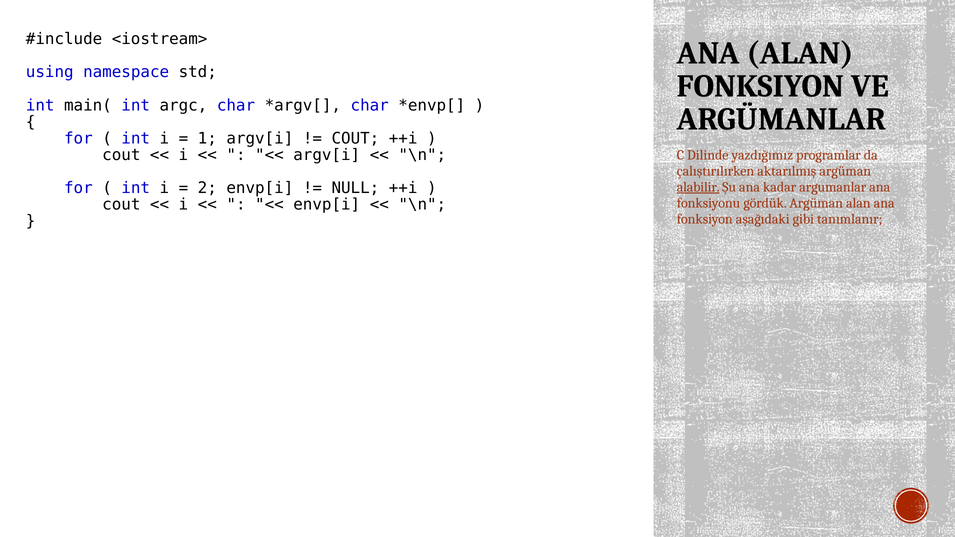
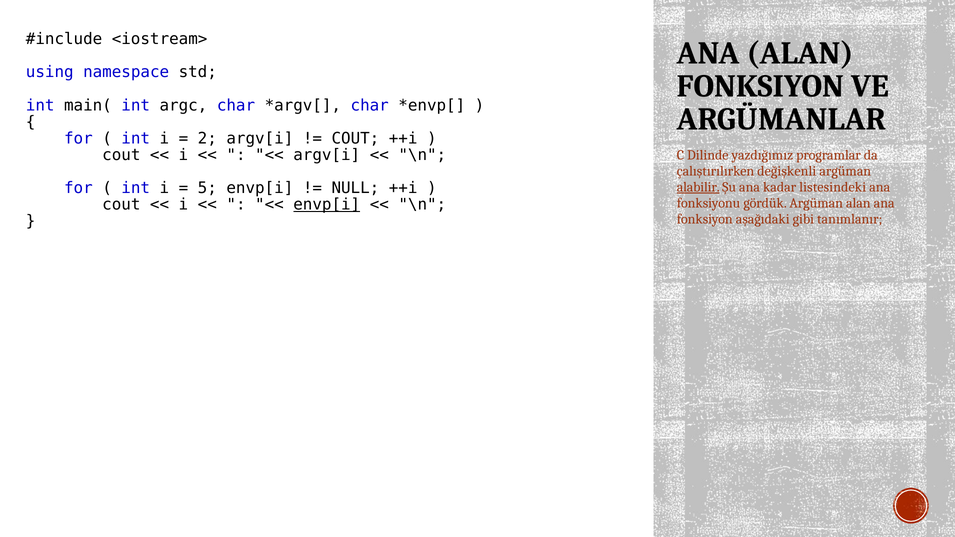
1: 1 -> 2 (207, 138)
aktarılmış: aktarılmış -> değişkenli (787, 171)
2: 2 -> 5 (207, 188)
argumanlar: argumanlar -> listesindeki (833, 187)
envp[i underline: none -> present (327, 205)
